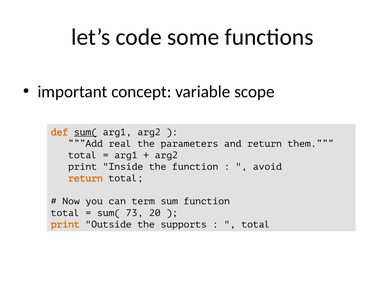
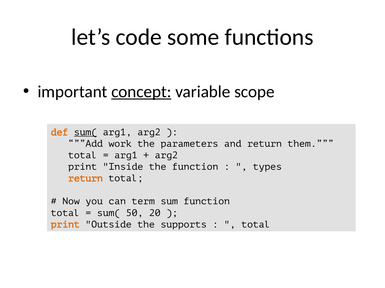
concept underline: none -> present (141, 92)
real: real -> work (120, 144)
avoid: avoid -> types (267, 167)
73: 73 -> 50 (135, 213)
